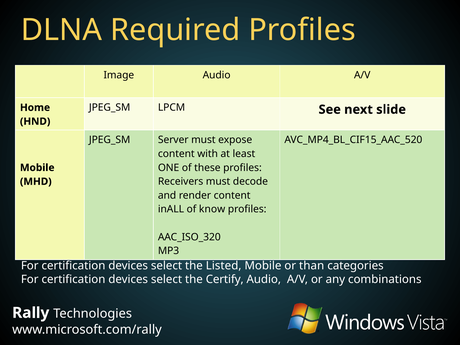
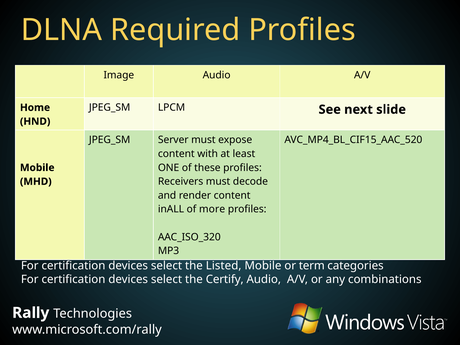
know: know -> more (212, 209)
than: than -> term (312, 266)
